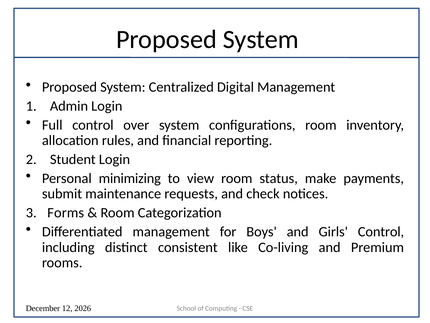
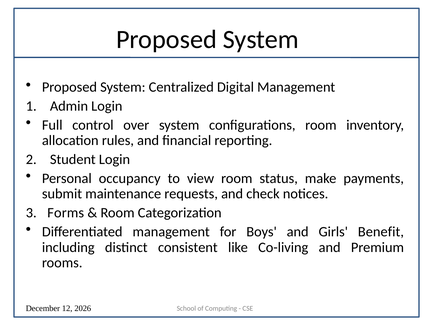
minimizing: minimizing -> occupancy (130, 178)
Girls Control: Control -> Benefit (381, 231)
